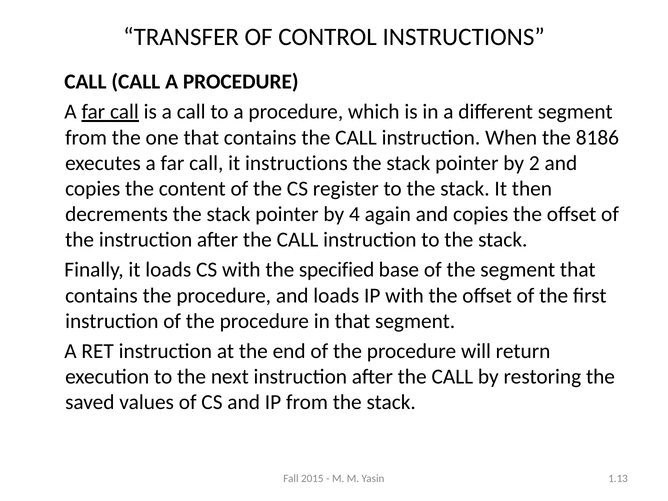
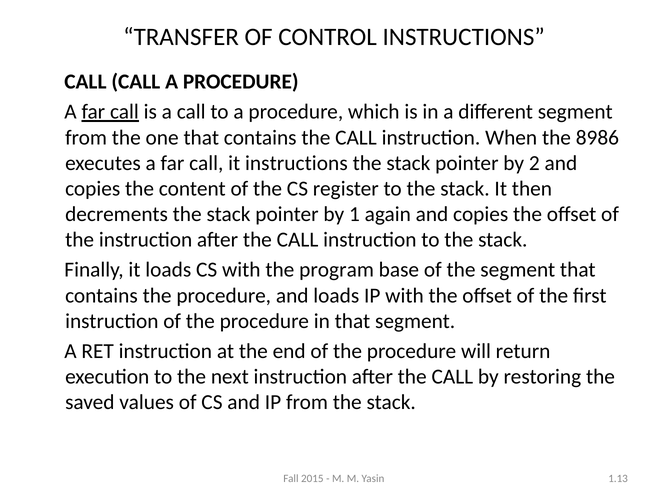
8186: 8186 -> 8986 (597, 138)
4: 4 -> 1 (354, 214)
specified: specified -> program (337, 270)
